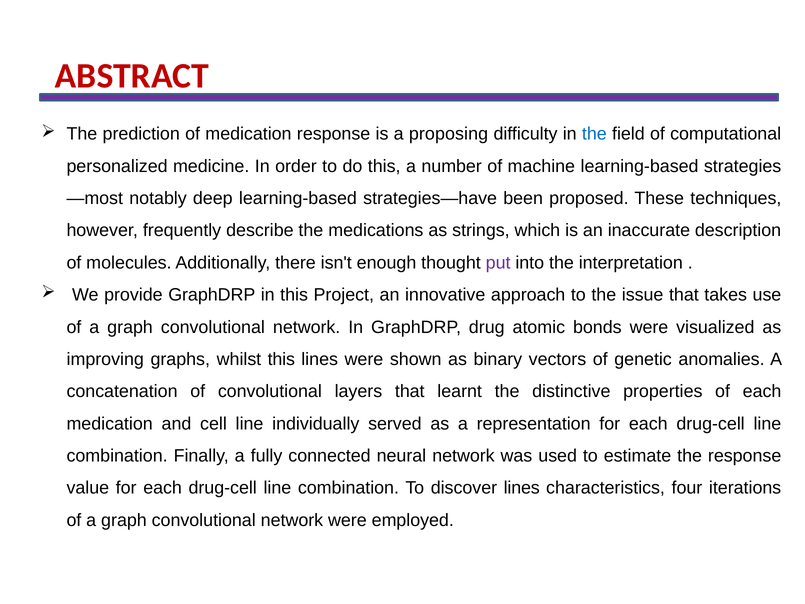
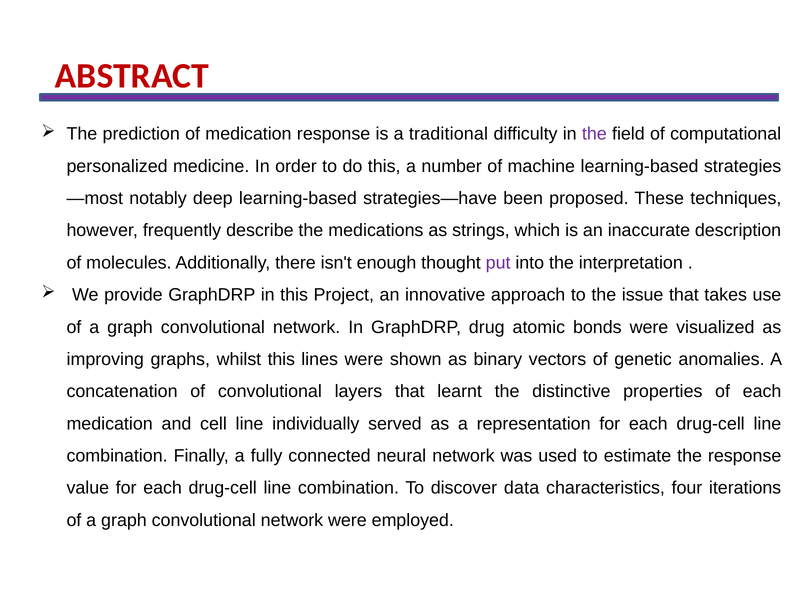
proposing: proposing -> traditional (448, 134)
the colour: blue -> purple (594, 134)
discover lines: lines -> data (522, 488)
